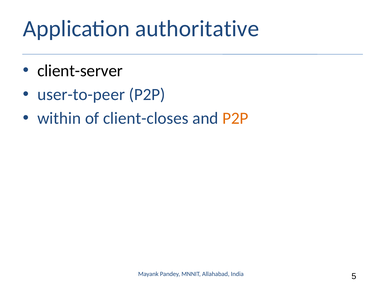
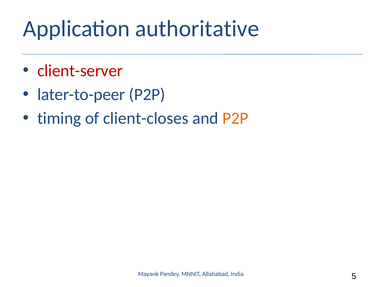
client-server colour: black -> red (80, 71)
user-to-peer: user-to-peer -> later-to-peer (81, 94)
within: within -> timing (59, 118)
